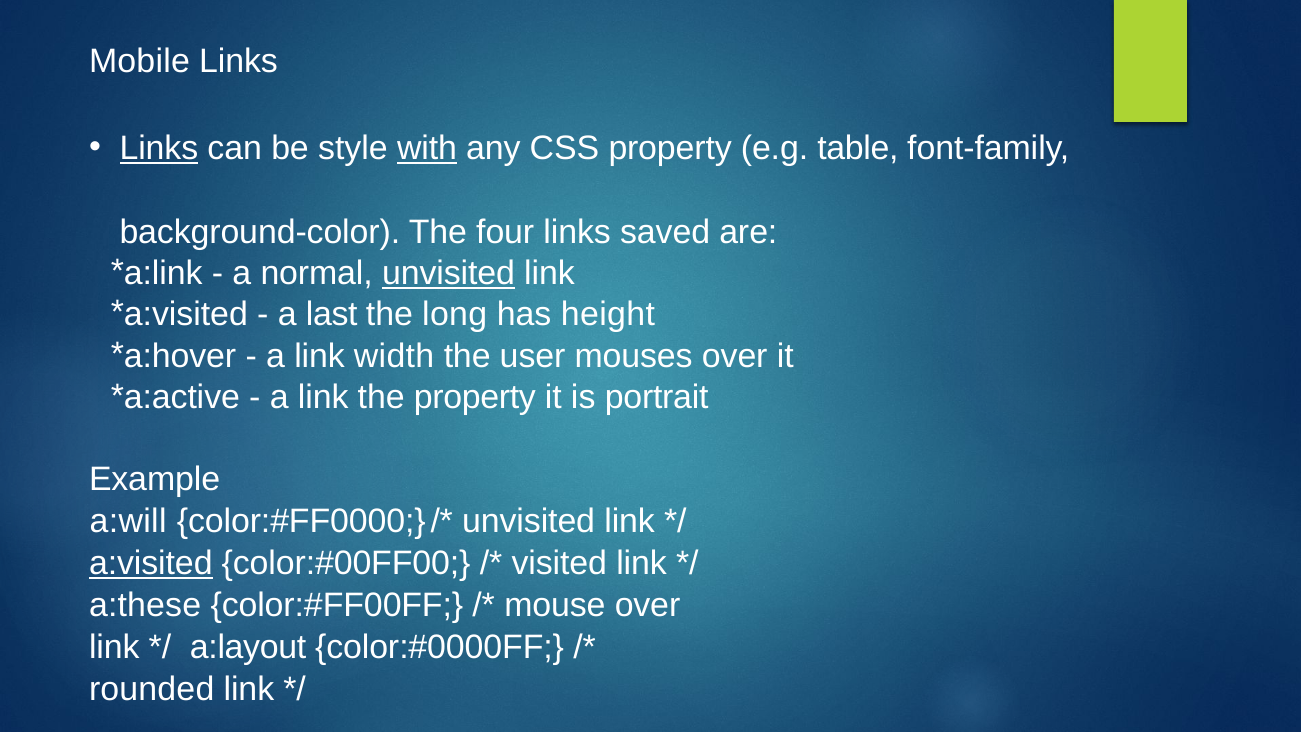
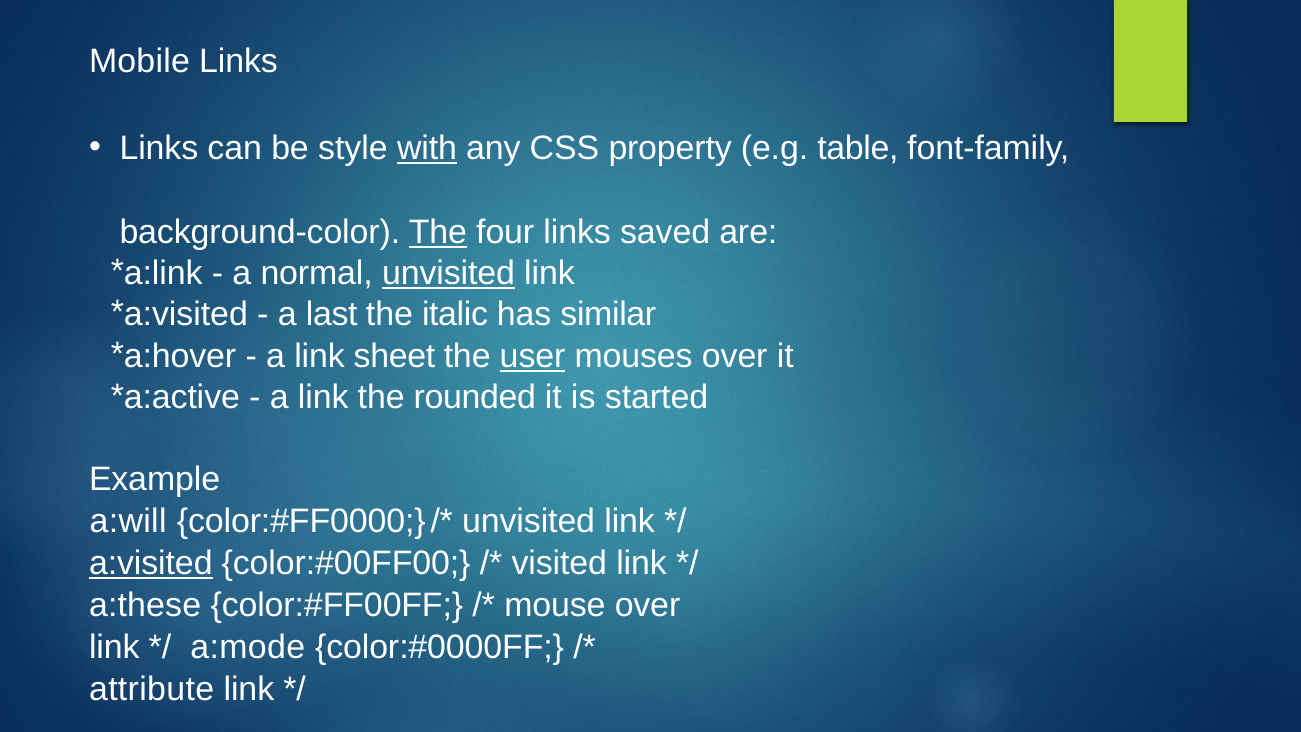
Links underline: present -> none (159, 148)
The underline: none -> present (438, 232)
long: long -> italic (455, 315)
height: height -> similar (608, 315)
width: width -> sheet (394, 356)
user underline: none -> present (533, 356)
the property: property -> rounded (475, 398)
portrait: portrait -> started (657, 398)
a:layout: a:layout -> a:mode (248, 647)
rounded: rounded -> attribute (152, 689)
